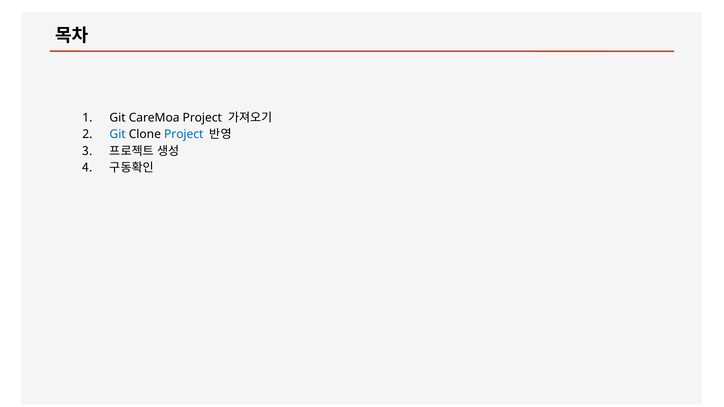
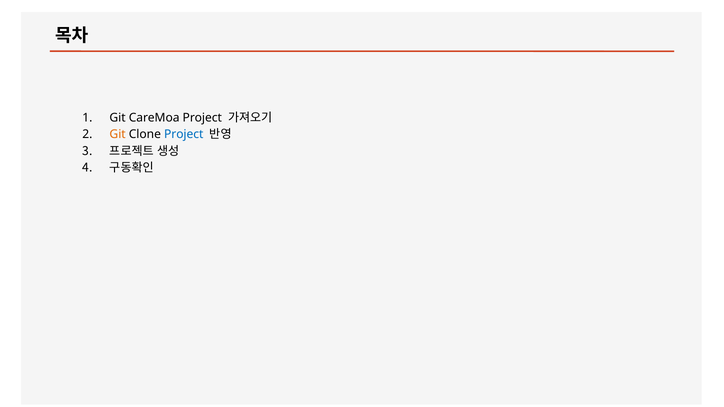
Git colour: blue -> orange (118, 134)
